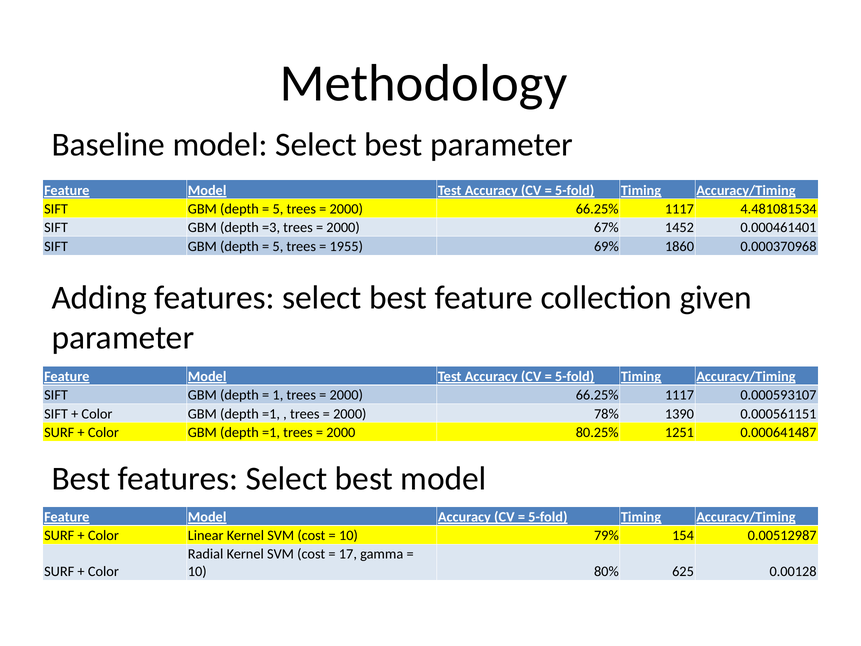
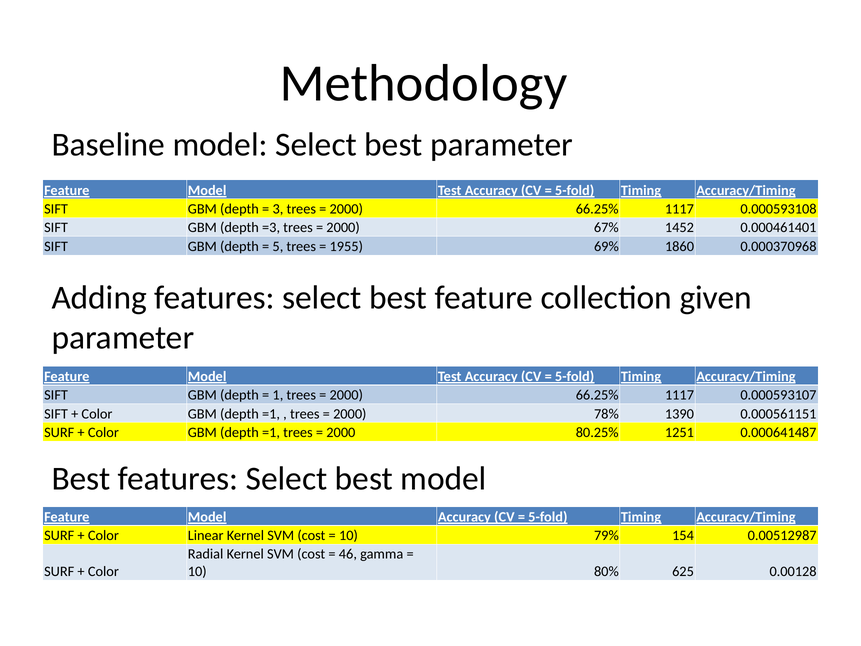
5: 5 -> 3 (278, 209)
4.481081534: 4.481081534 -> 0.000593108 (778, 209)
17: 17 -> 46 (348, 554)
